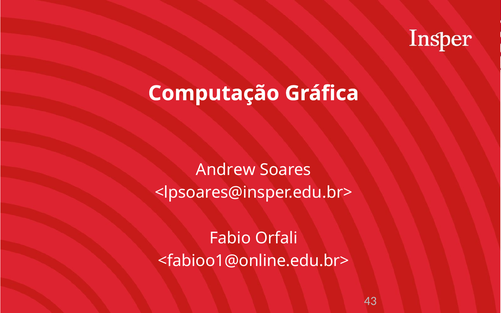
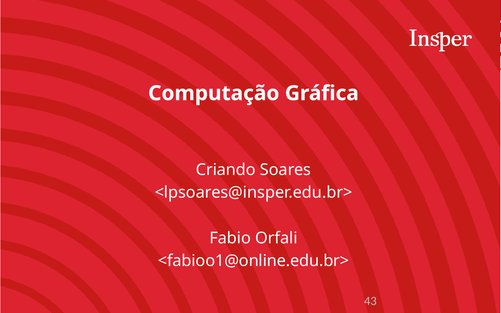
Andrew: Andrew -> Criando (226, 170)
